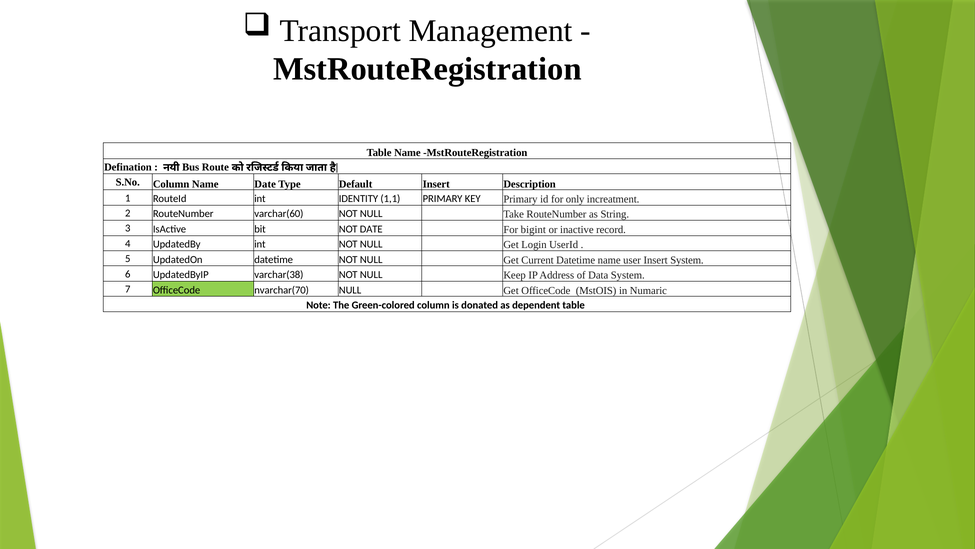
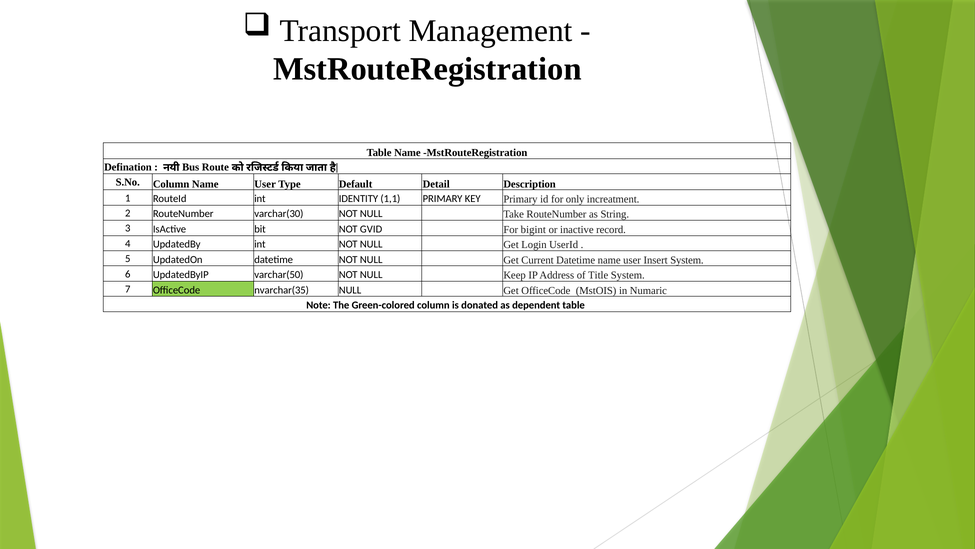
Column Name Date: Date -> User (265, 184)
Default Insert: Insert -> Detail (436, 184)
varchar(60: varchar(60 -> varchar(30 (279, 214)
NOT DATE: DATE -> GVID (371, 229)
varchar(38: varchar(38 -> varchar(50 (279, 275)
Data: Data -> Title (598, 275)
nvarchar(70: nvarchar(70 -> nvarchar(35 (282, 290)
